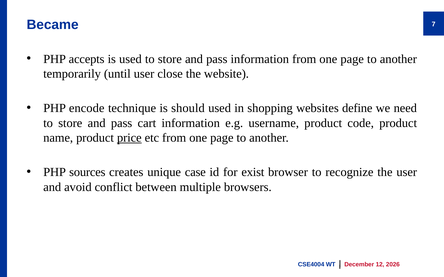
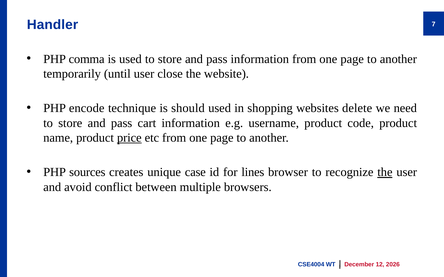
Became: Became -> Handler (53, 25)
accepts: accepts -> comma (87, 59)
define: define -> delete (357, 108)
exist: exist -> lines (253, 173)
the underline: none -> present (385, 173)
